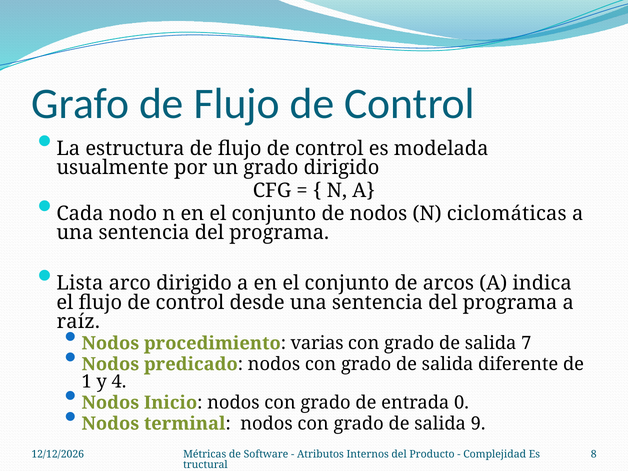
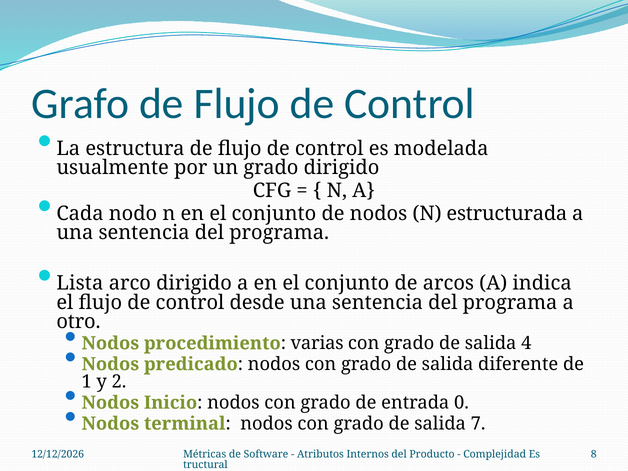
ciclomáticas: ciclomáticas -> estructurada (507, 214)
raíz: raíz -> otro (78, 322)
7: 7 -> 4 (526, 343)
4: 4 -> 2 (119, 382)
9: 9 -> 7 (478, 424)
